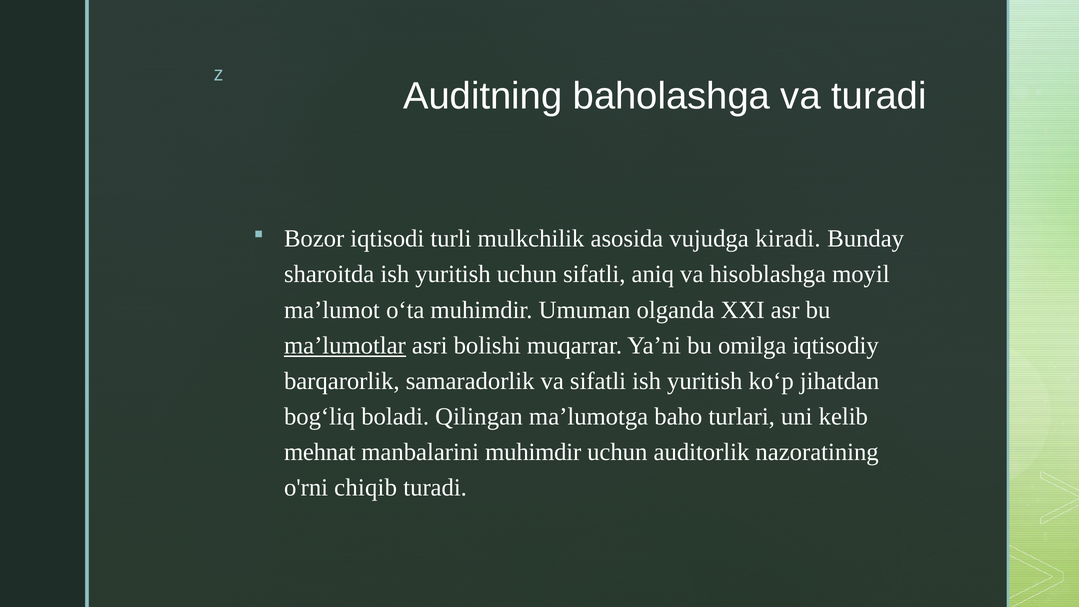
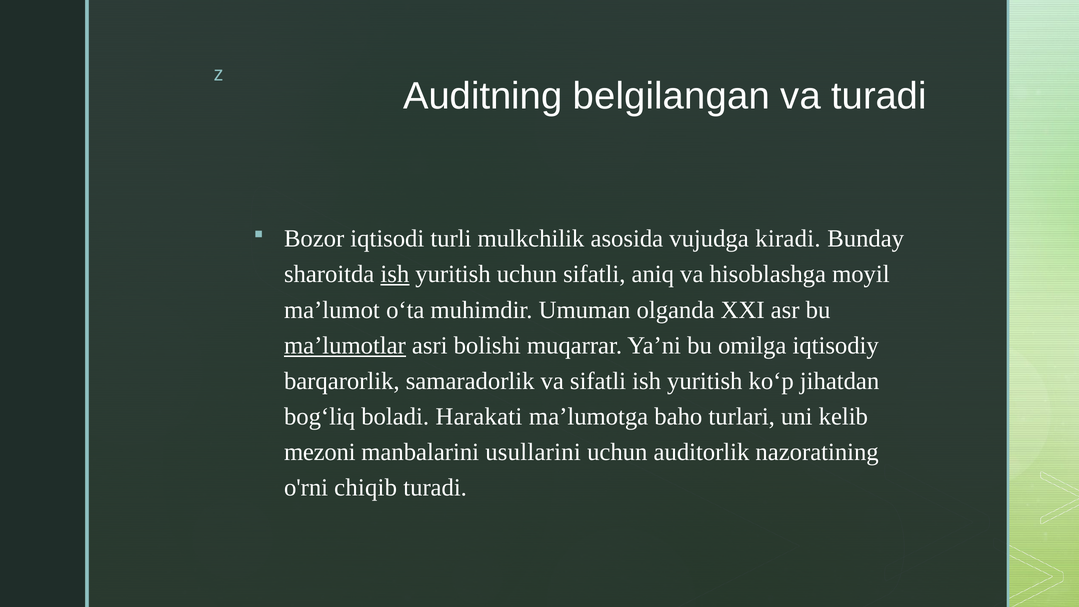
baholashga: baholashga -> belgilangan (671, 96)
ish underline: none -> present (395, 274)
Qilingan: Qilingan -> Harakati (479, 417)
mehnat: mehnat -> mezoni (320, 452)
manbalarini muhimdir: muhimdir -> usullarini (533, 452)
